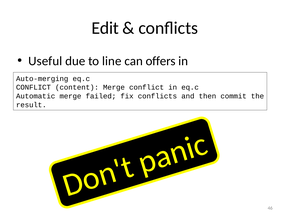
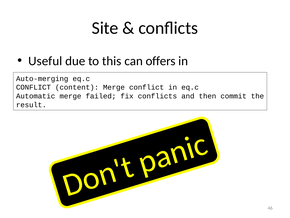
Edit: Edit -> Site (105, 28)
line: line -> this (112, 61)
